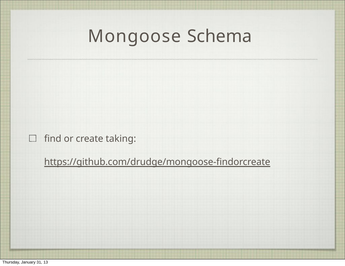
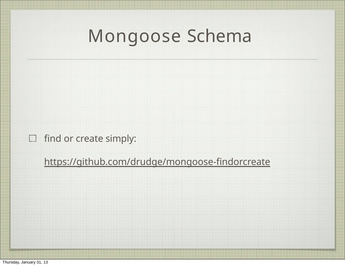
taking: taking -> simply (121, 138)
